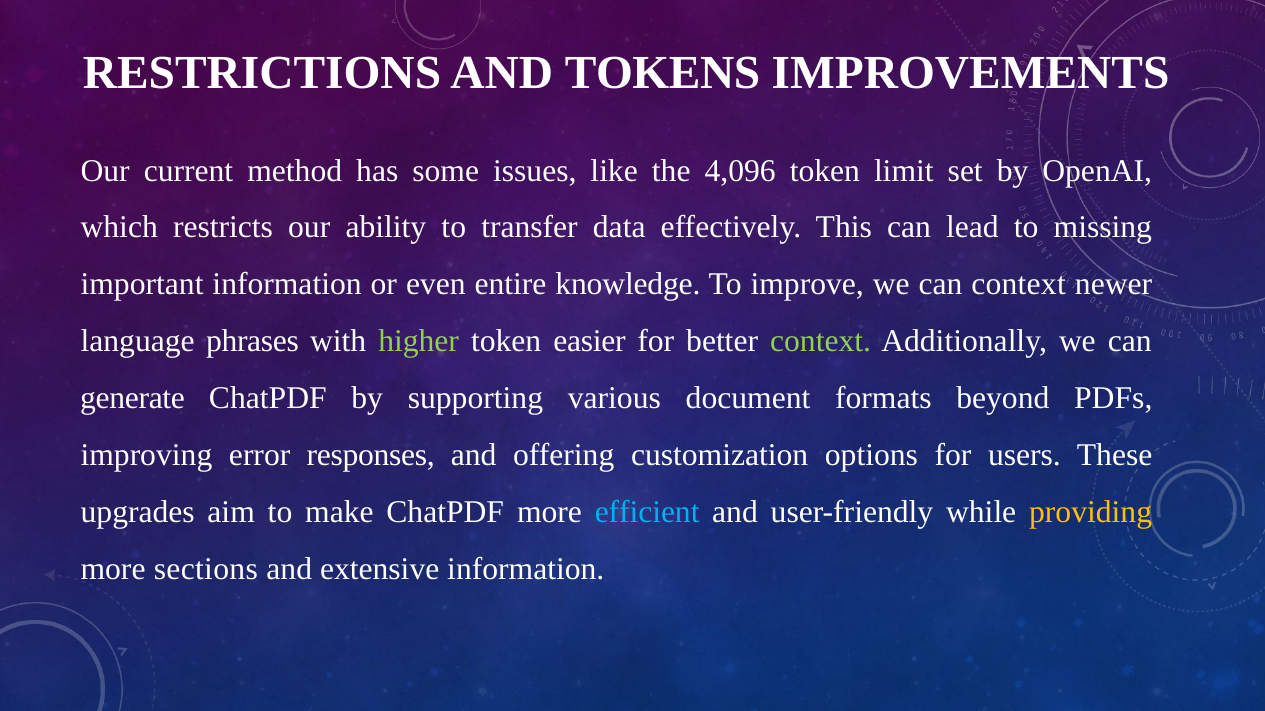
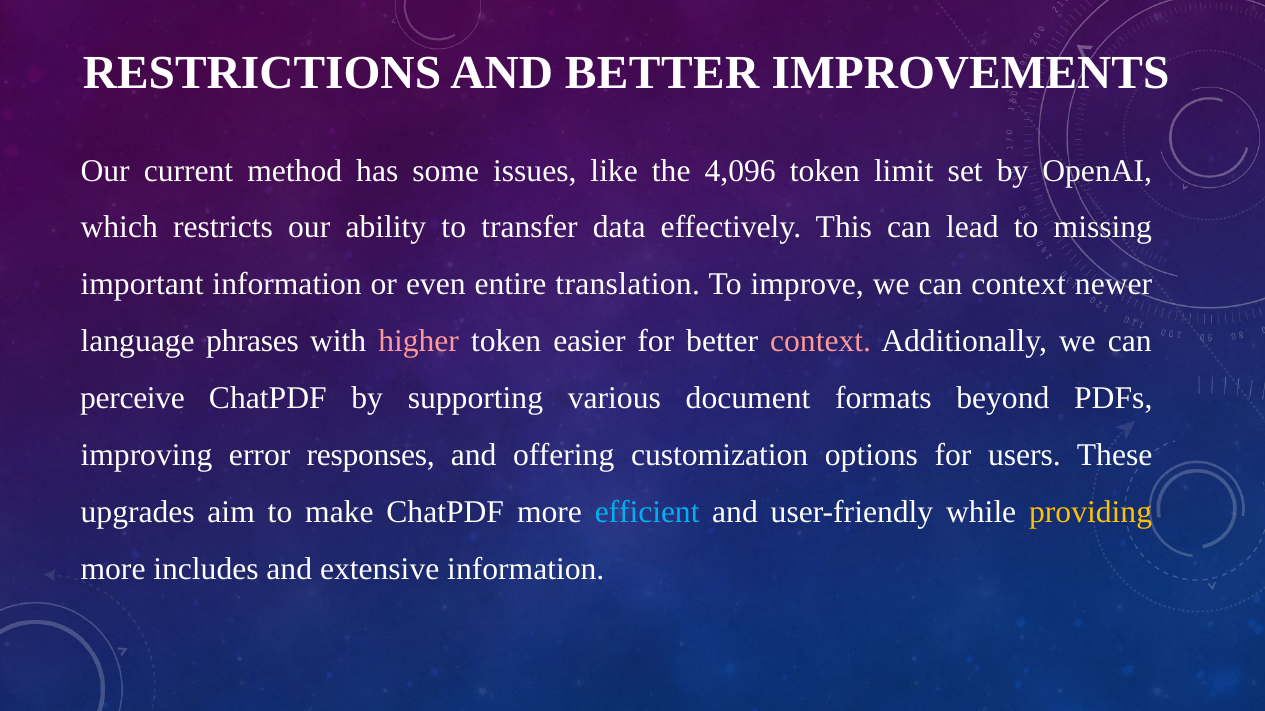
AND TOKENS: TOKENS -> BETTER (662, 72)
knowledge: knowledge -> translation (628, 285)
higher colour: light green -> pink (419, 341)
context colour: light green -> pink (821, 341)
generate: generate -> perceive (133, 398)
sections: sections -> includes (206, 569)
